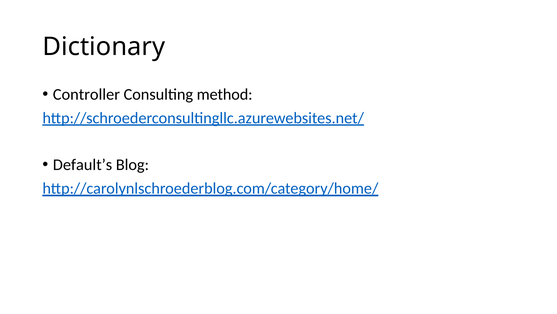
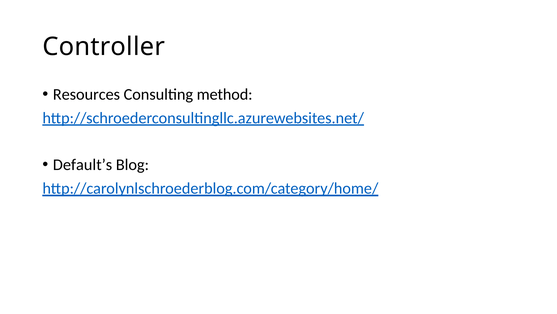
Dictionary: Dictionary -> Controller (104, 47)
Controller: Controller -> Resources (86, 94)
